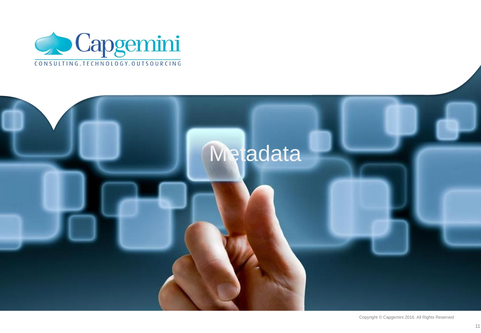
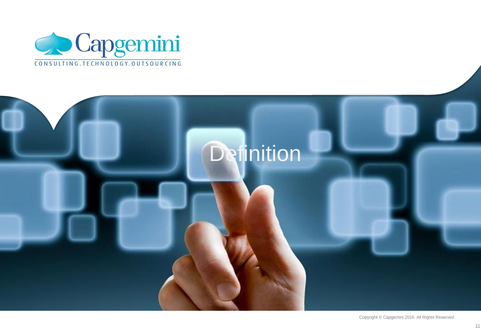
Metadata: Metadata -> Definition (255, 154)
